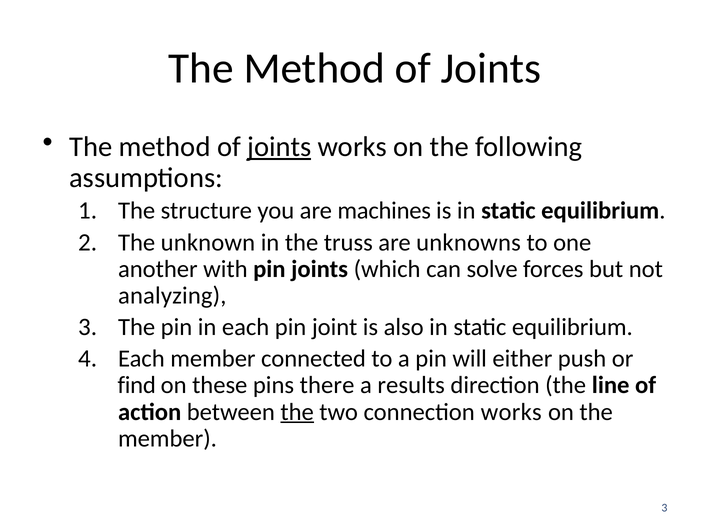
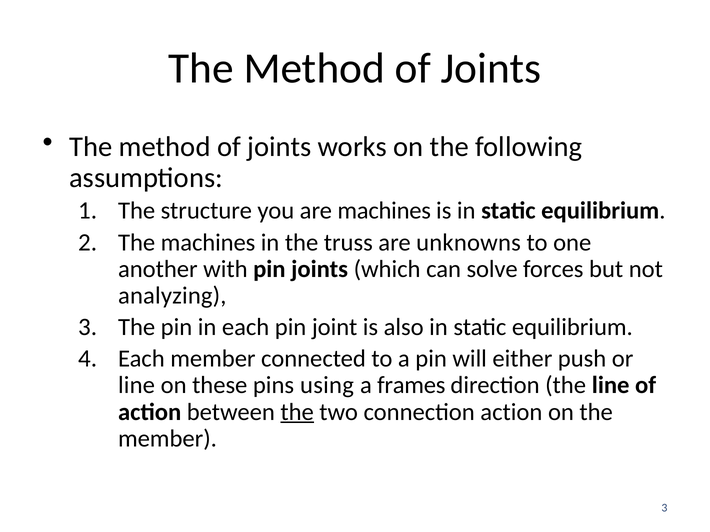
joints underline: present -> none (279, 147)
The unknown: unknown -> machines (208, 243)
find: find -> line (137, 386)
there: there -> using (327, 386)
results: results -> frames (411, 386)
connection works: works -> action (511, 412)
